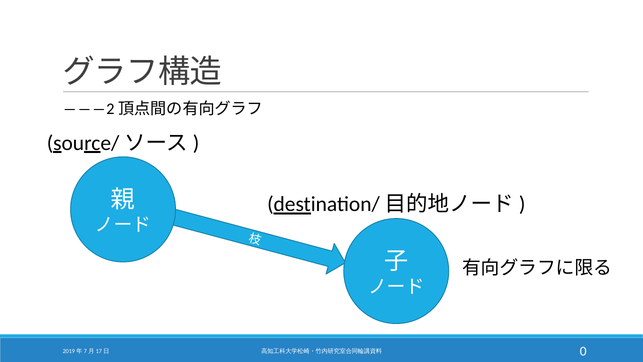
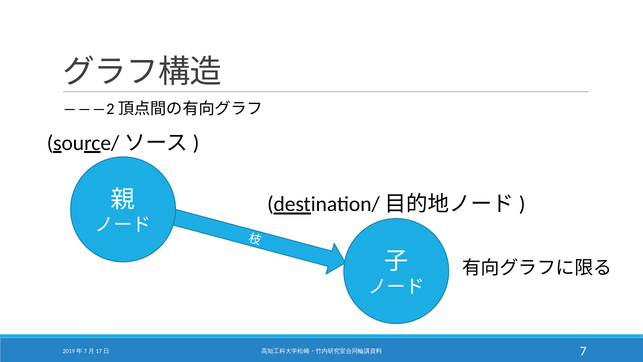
0: 0 -> 7 (583, 351)
